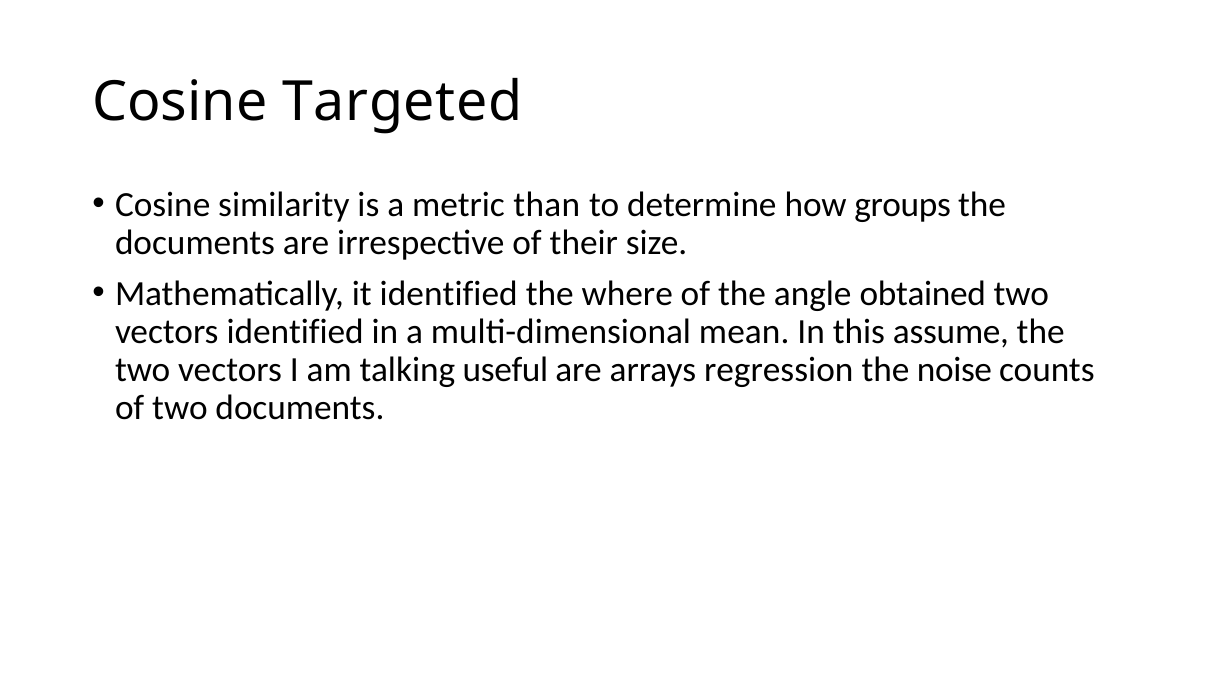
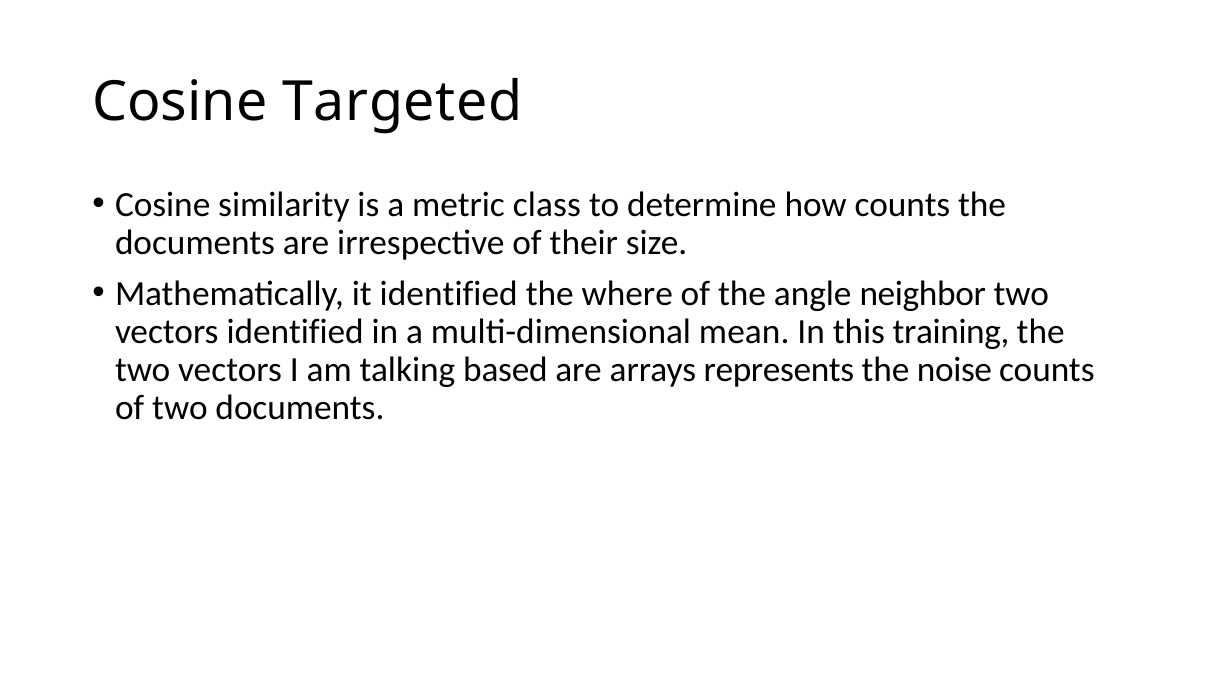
than: than -> class (547, 205)
how groups: groups -> counts (902, 205)
obtained: obtained -> neighbor (923, 294)
assume: assume -> training (951, 332)
useful: useful -> based (505, 370)
regression: regression -> represents (779, 370)
